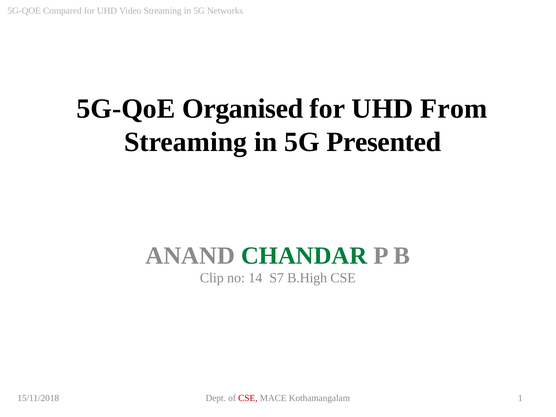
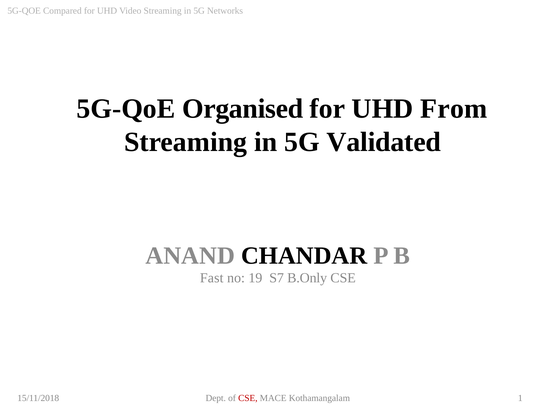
Presented: Presented -> Validated (384, 142)
CHANDAR colour: green -> black (304, 256)
Clip: Clip -> Fast (212, 278)
14: 14 -> 19 (255, 278)
B.High: B.High -> B.Only (307, 278)
